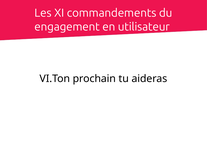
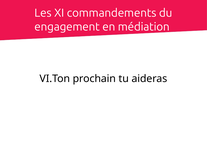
utilisateur: utilisateur -> médiation (144, 27)
